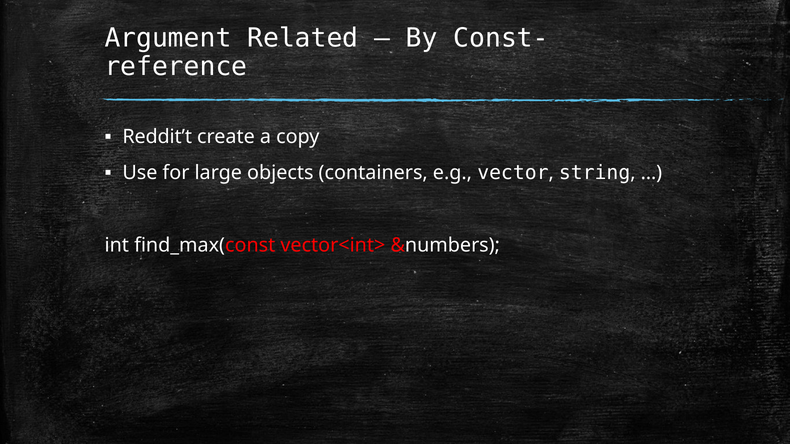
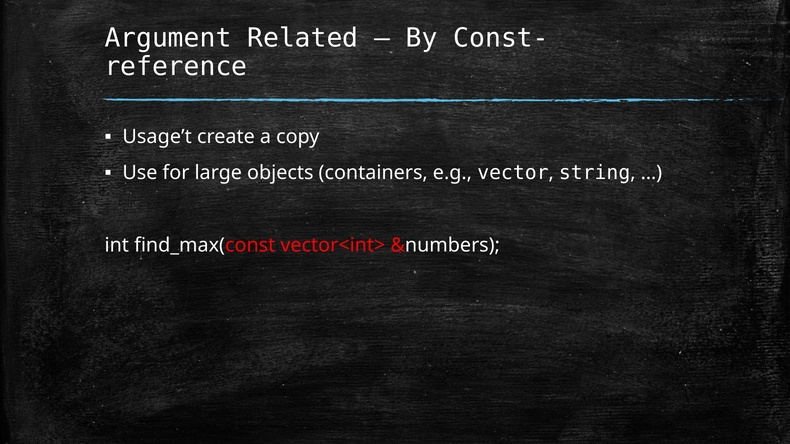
Reddit’t: Reddit’t -> Usage’t (157, 137)
